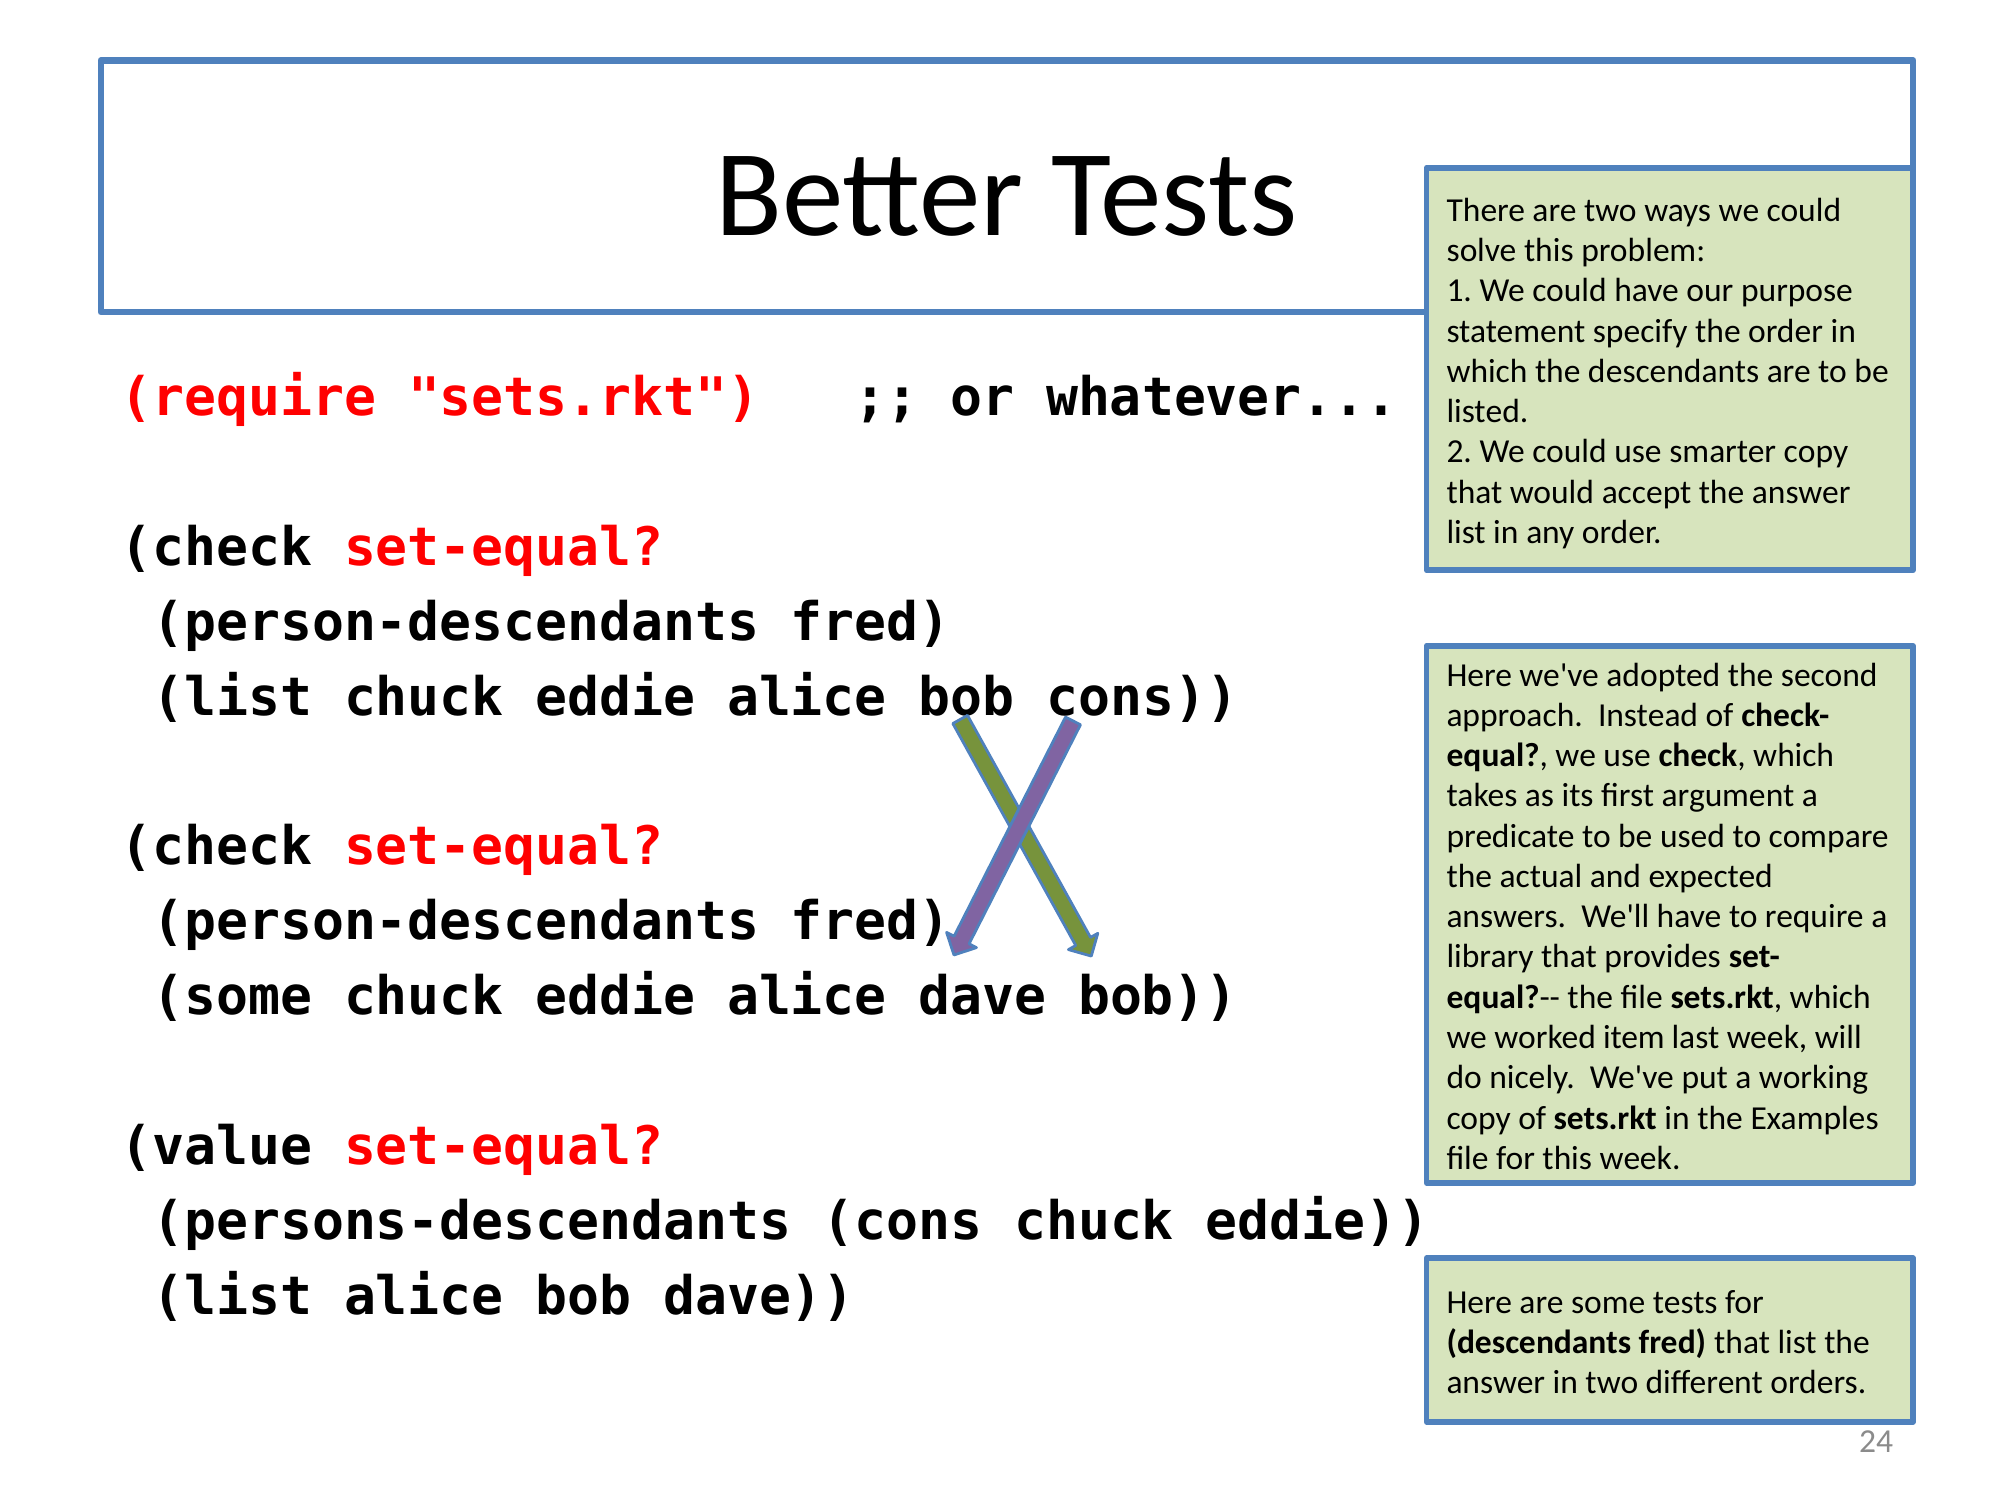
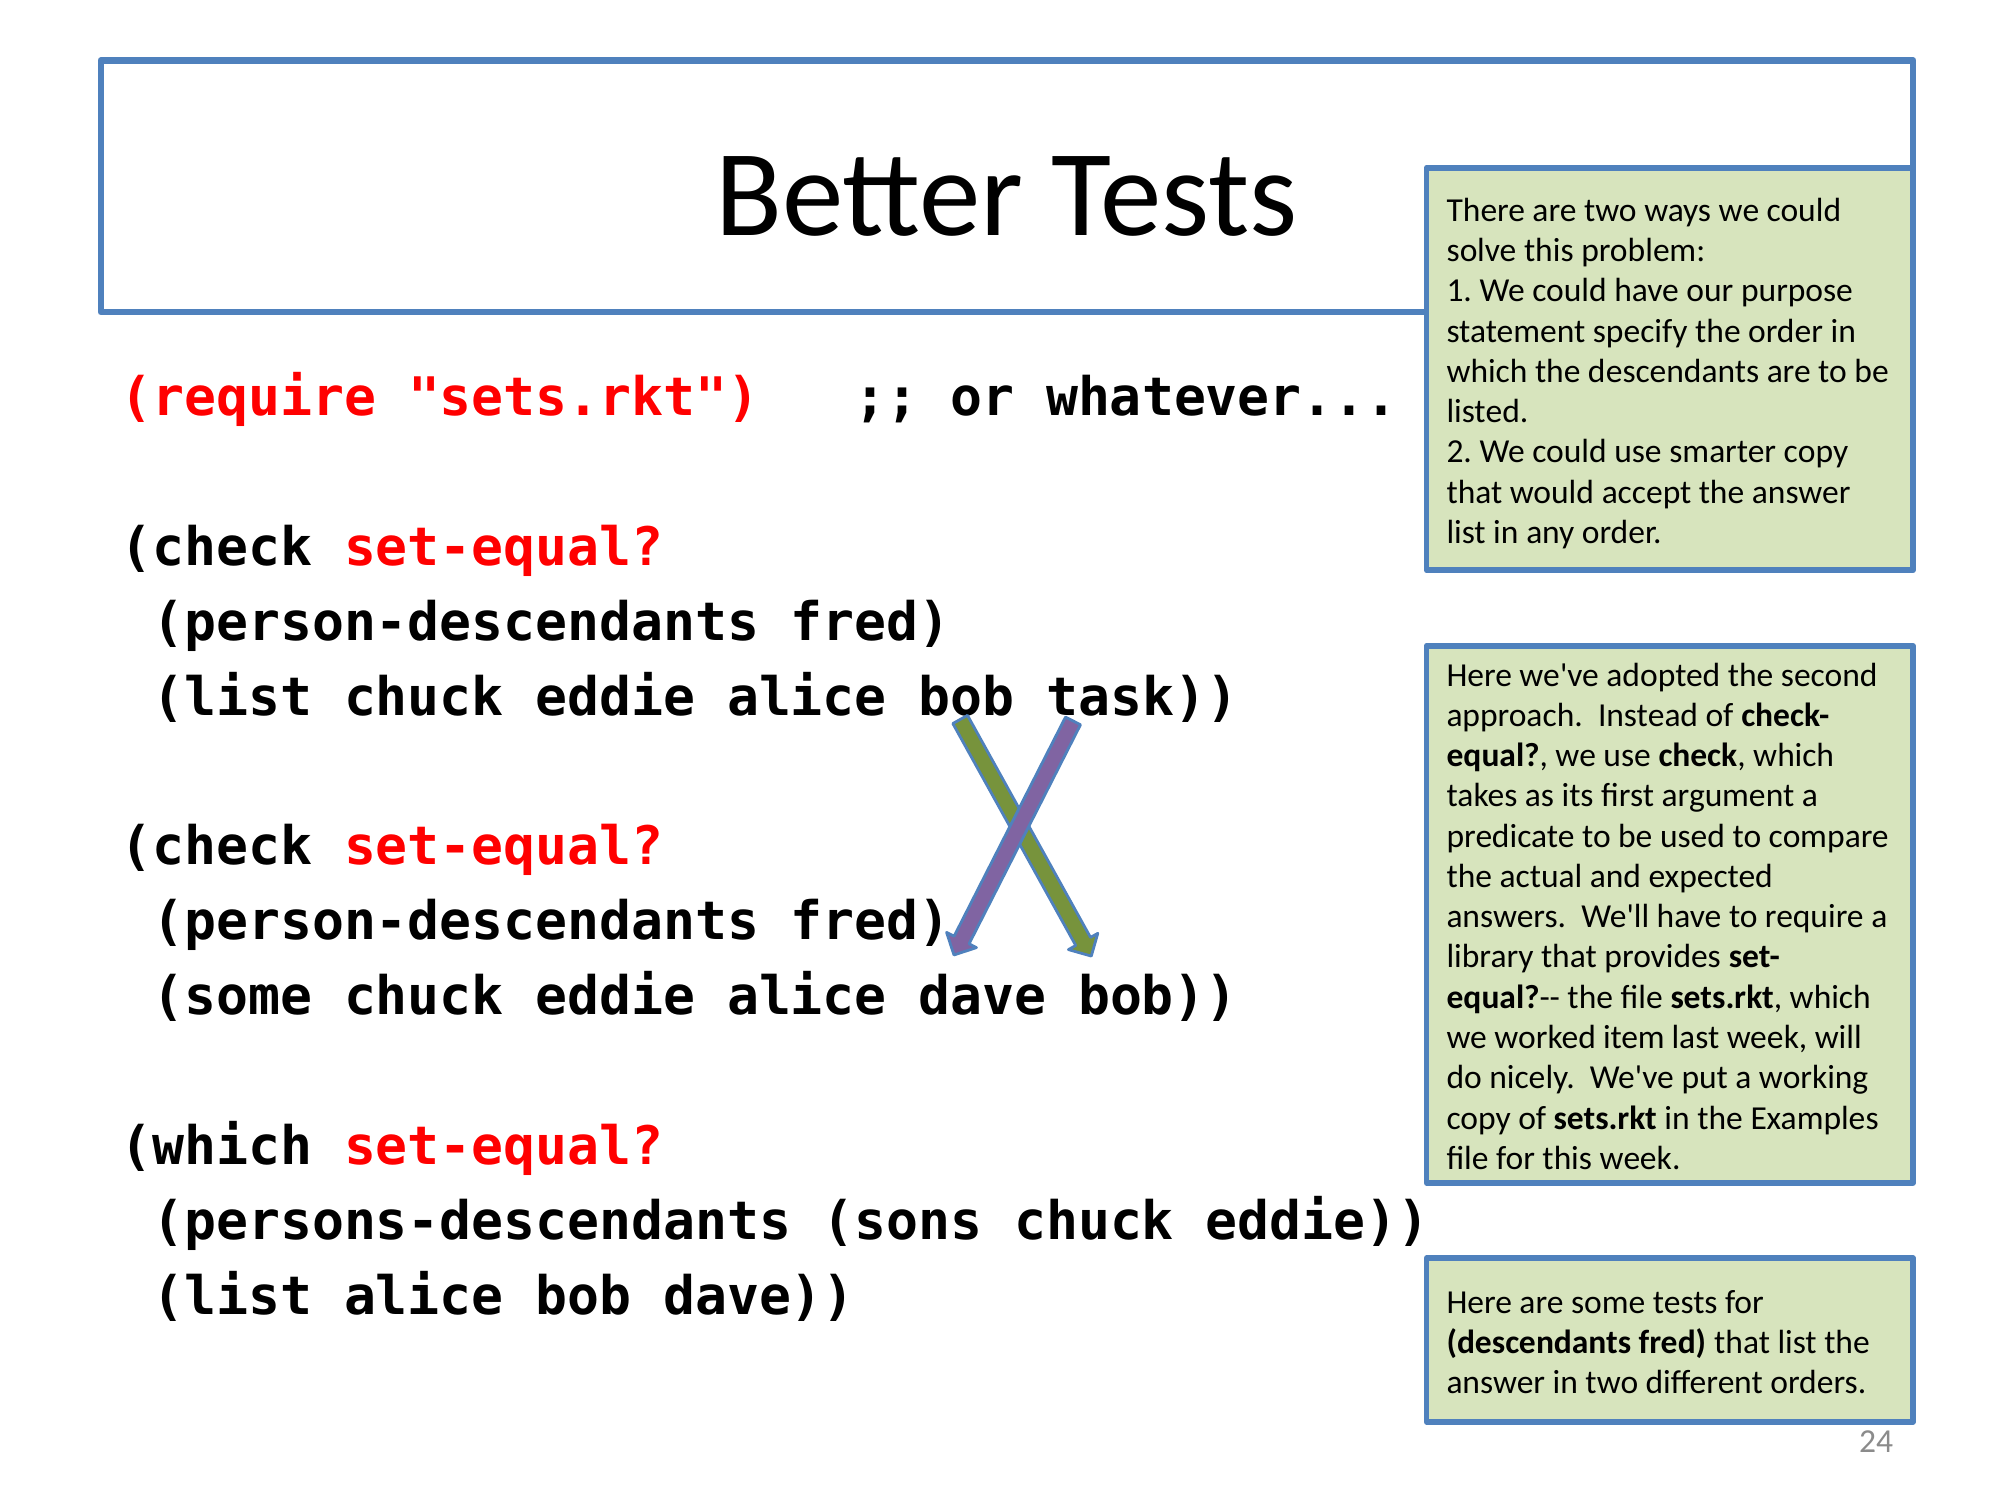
cons: cons -> task (1142, 698)
value: value -> which (217, 1147)
persons-descendants cons: cons -> sons (903, 1222)
